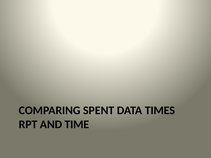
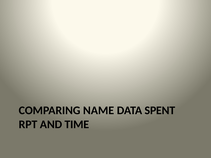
SPENT: SPENT -> NAME (99, 111)
TIMES: TIMES -> SPENT (160, 111)
